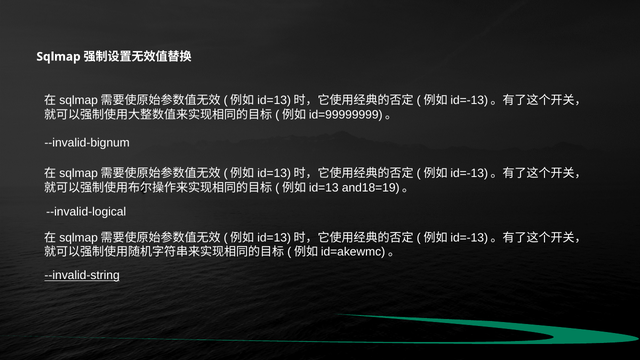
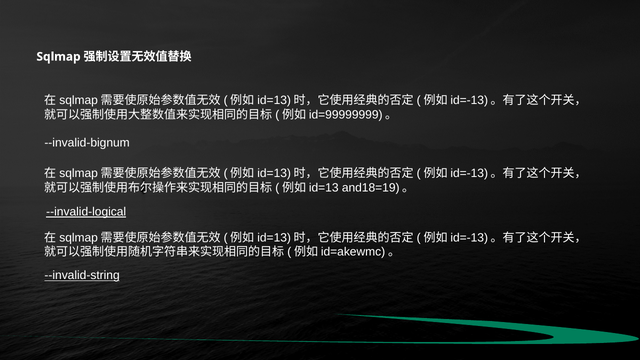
--invalid-logical underline: none -> present (86, 212)
